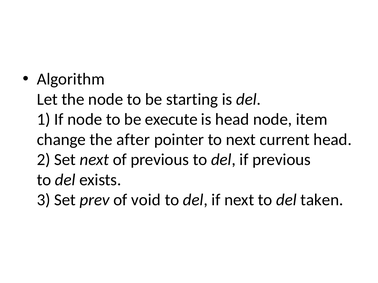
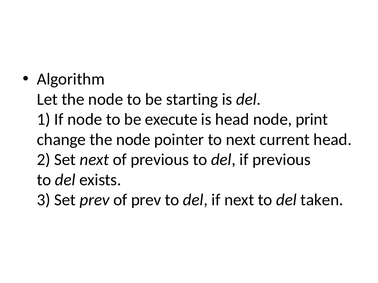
item: item -> print (312, 120)
change the after: after -> node (133, 140)
of void: void -> prev (146, 200)
